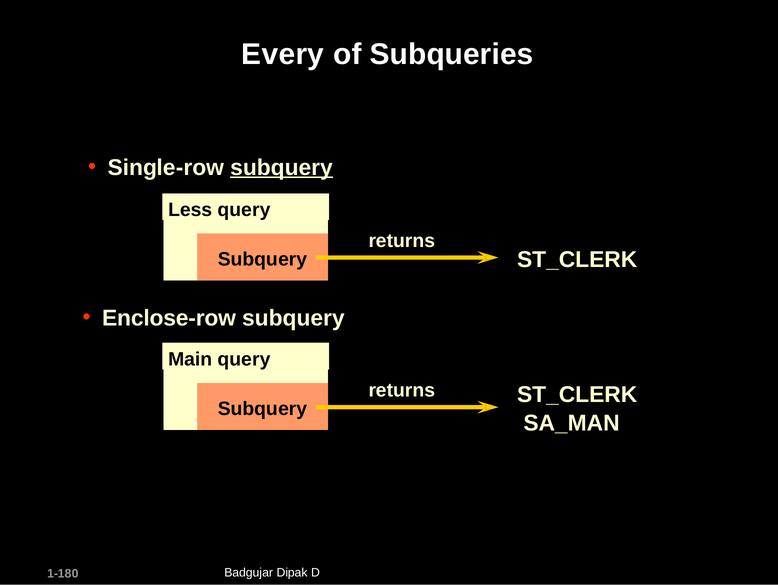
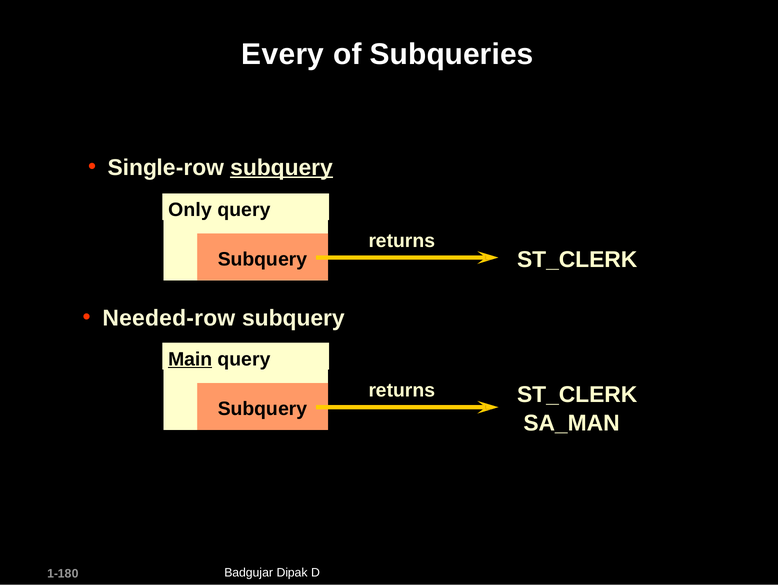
Less: Less -> Only (190, 210)
Enclose-row: Enclose-row -> Needed-row (169, 318)
Main underline: none -> present (190, 359)
